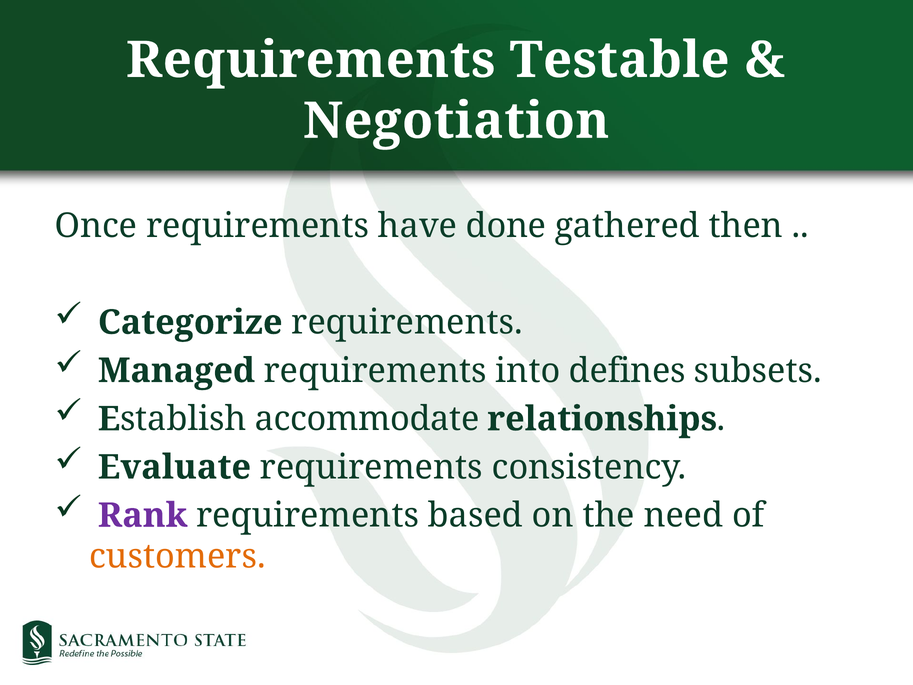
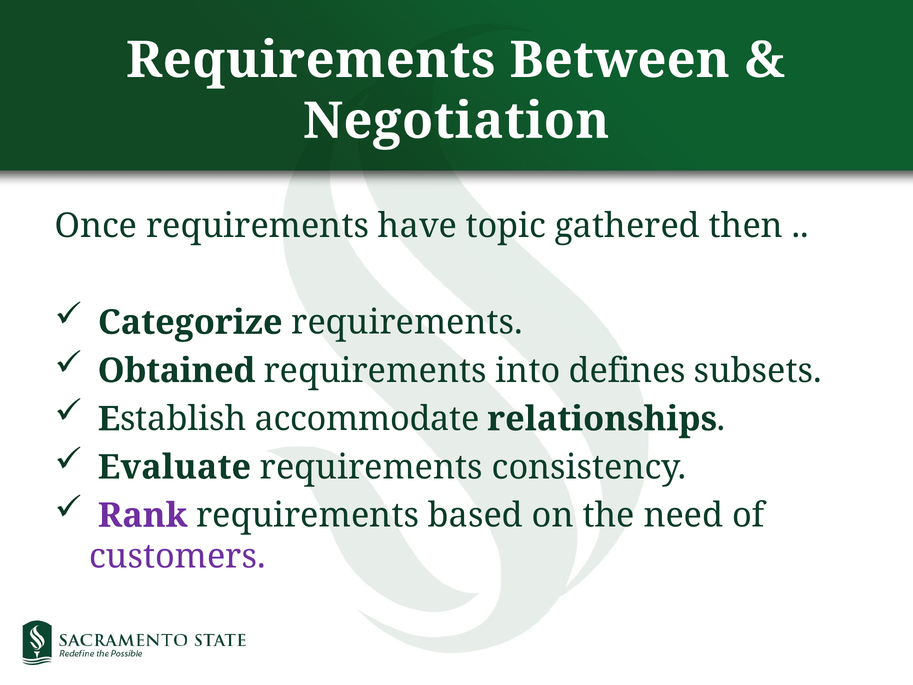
Testable: Testable -> Between (620, 60)
done: done -> topic (506, 226)
Managed: Managed -> Obtained (177, 371)
customers colour: orange -> purple (177, 556)
